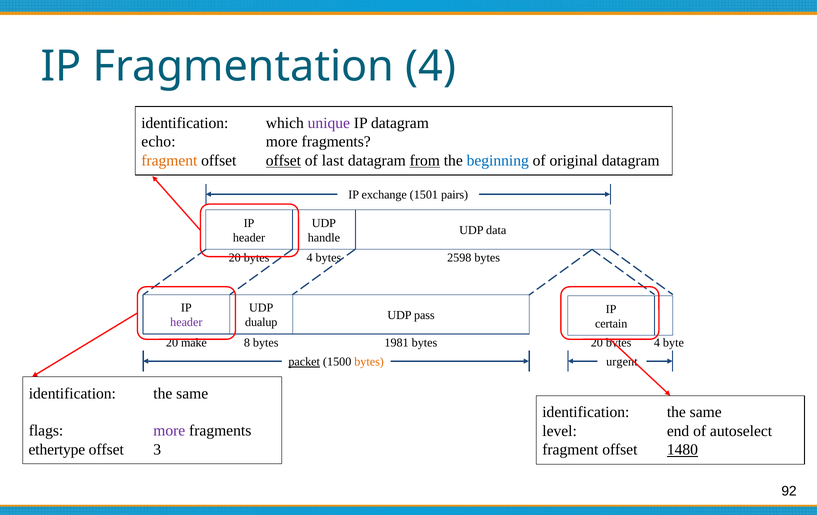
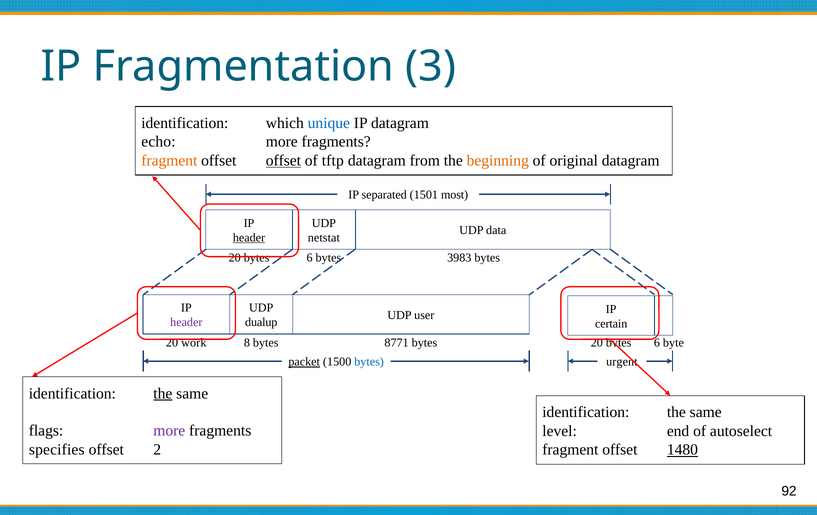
Fragmentation 4: 4 -> 3 (431, 67)
unique colour: purple -> blue (329, 123)
last: last -> tftp (333, 160)
from underline: present -> none (425, 160)
beginning colour: blue -> orange (498, 160)
exchange: exchange -> separated (384, 195)
pairs: pairs -> most (455, 195)
header underline: none -> present (249, 237)
handle: handle -> netstat (324, 237)
4: 4 -> 6 (310, 258)
2598: 2598 -> 3983 (459, 258)
pass: pass -> user (424, 315)
make: make -> work (194, 343)
1981: 1981 -> 8771 (397, 343)
4: 4 -> 6 (657, 343)
bytes colour: orange -> blue (369, 362)
the underline: none -> present (163, 393)
ethertype: ethertype -> specifies (57, 449)
3: 3 -> 2 (157, 449)
